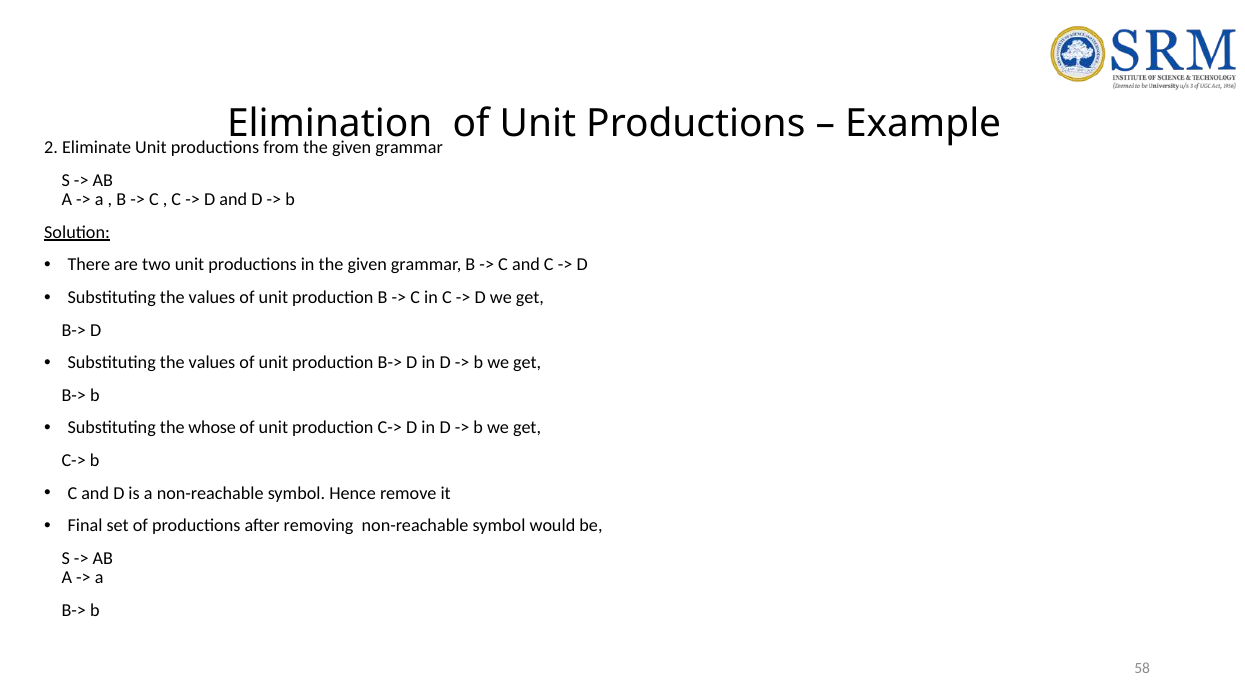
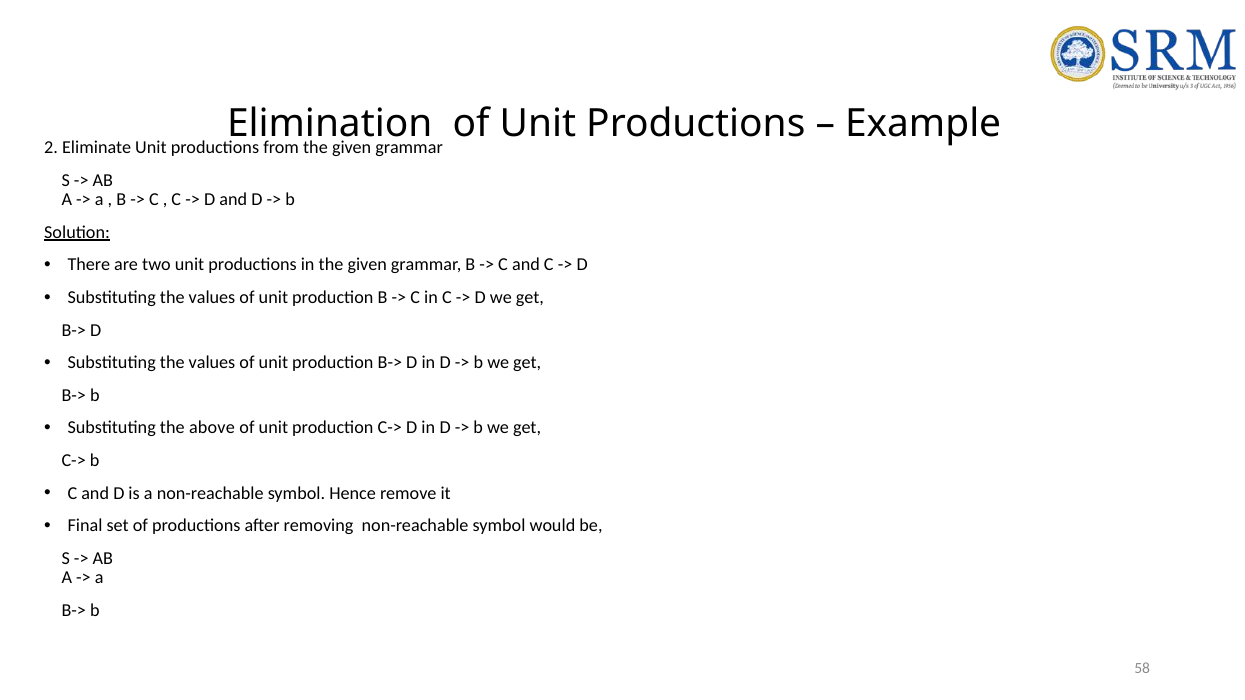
whose: whose -> above (212, 428)
